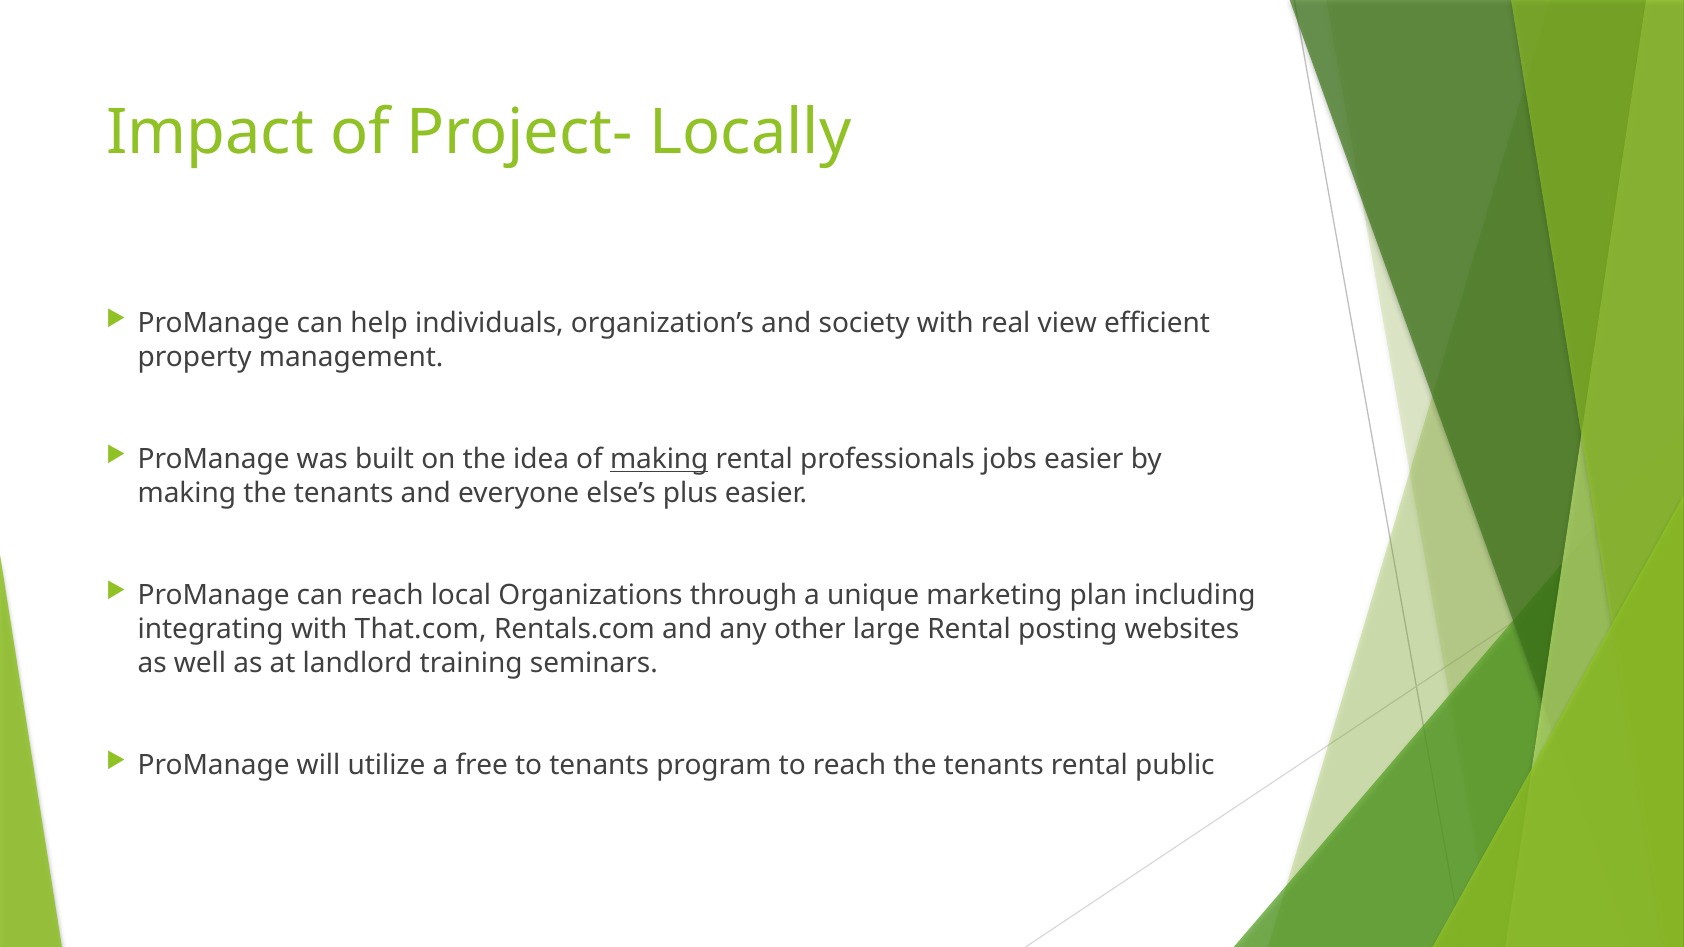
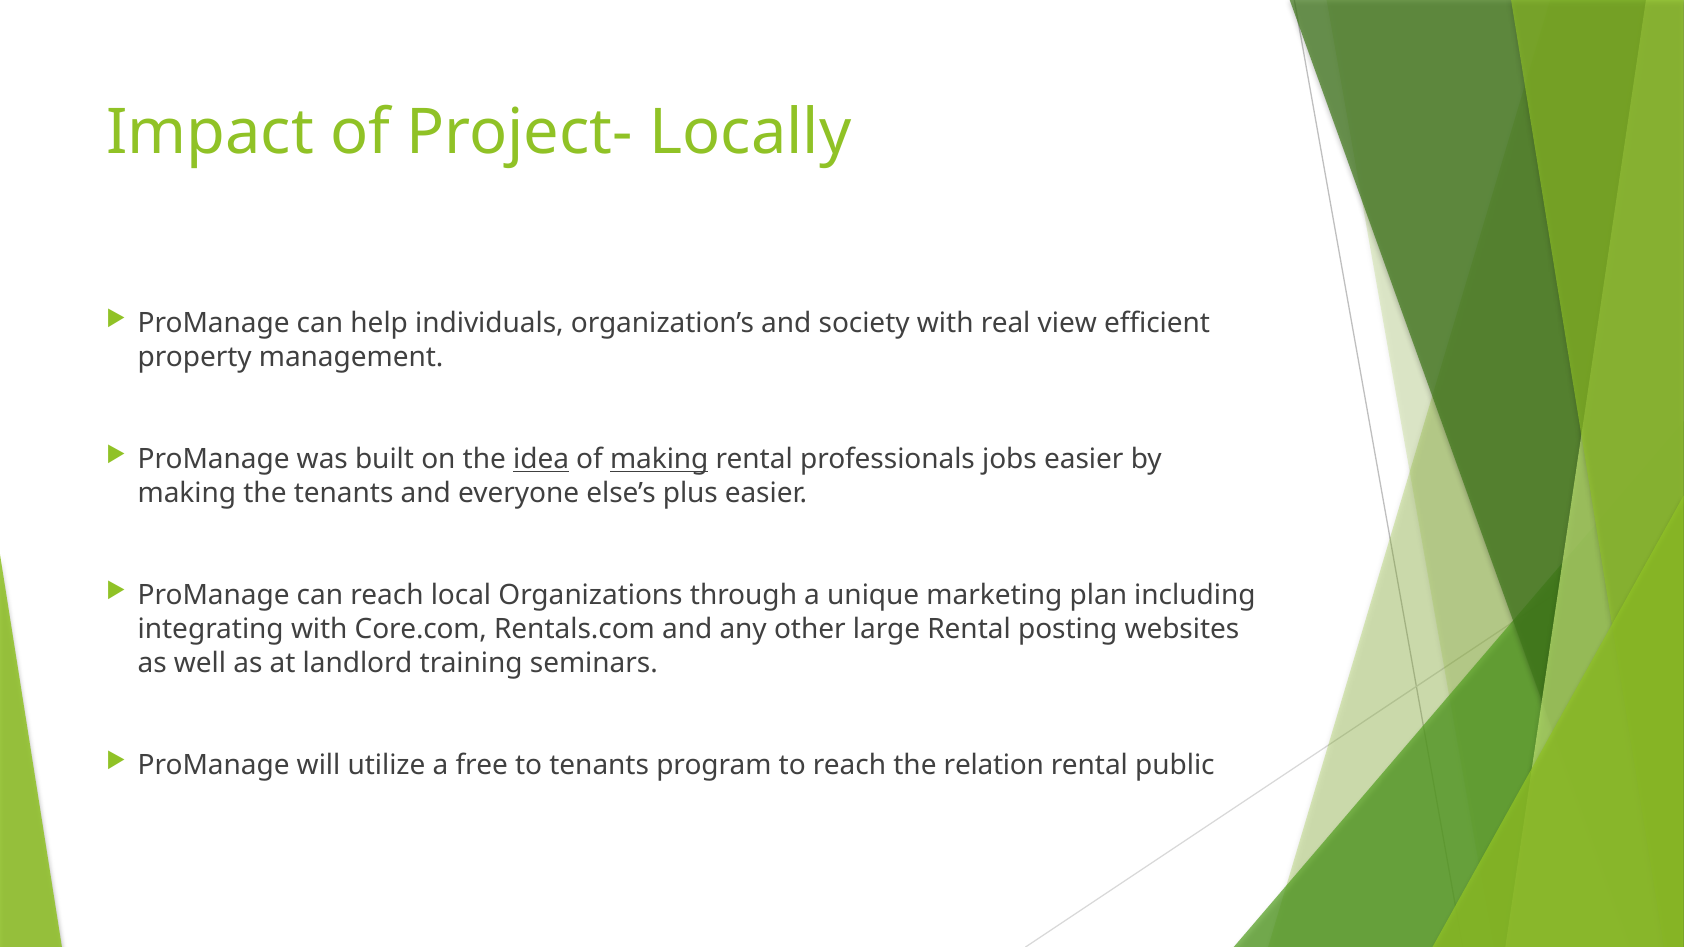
idea underline: none -> present (541, 460)
That.com: That.com -> Core.com (421, 629)
reach the tenants: tenants -> relation (994, 765)
